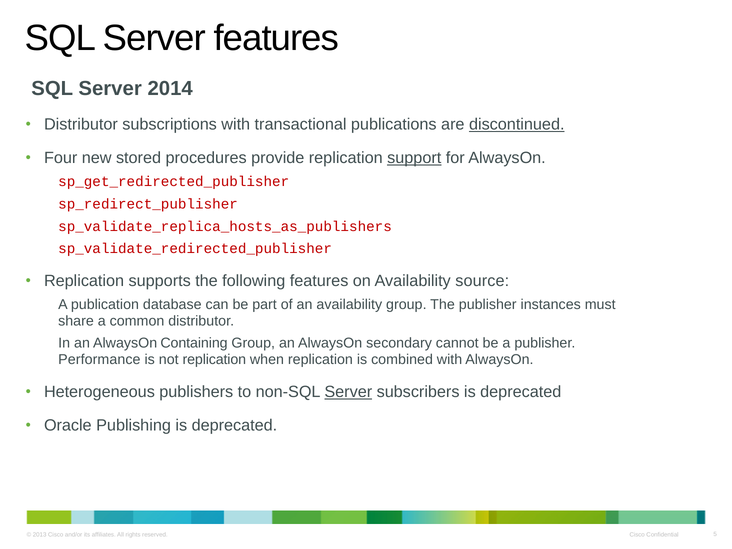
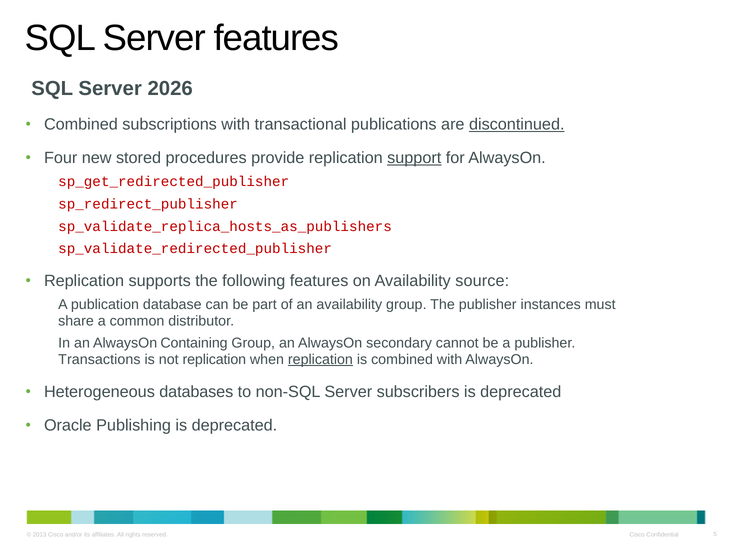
2014: 2014 -> 2026 (170, 89)
Distributor: Distributor -> Combined (81, 125)
Performance: Performance -> Transactions (99, 359)
replication underline: none -> present (320, 359)
publishers: publishers -> databases (196, 392)
Server underline: present -> none (348, 392)
